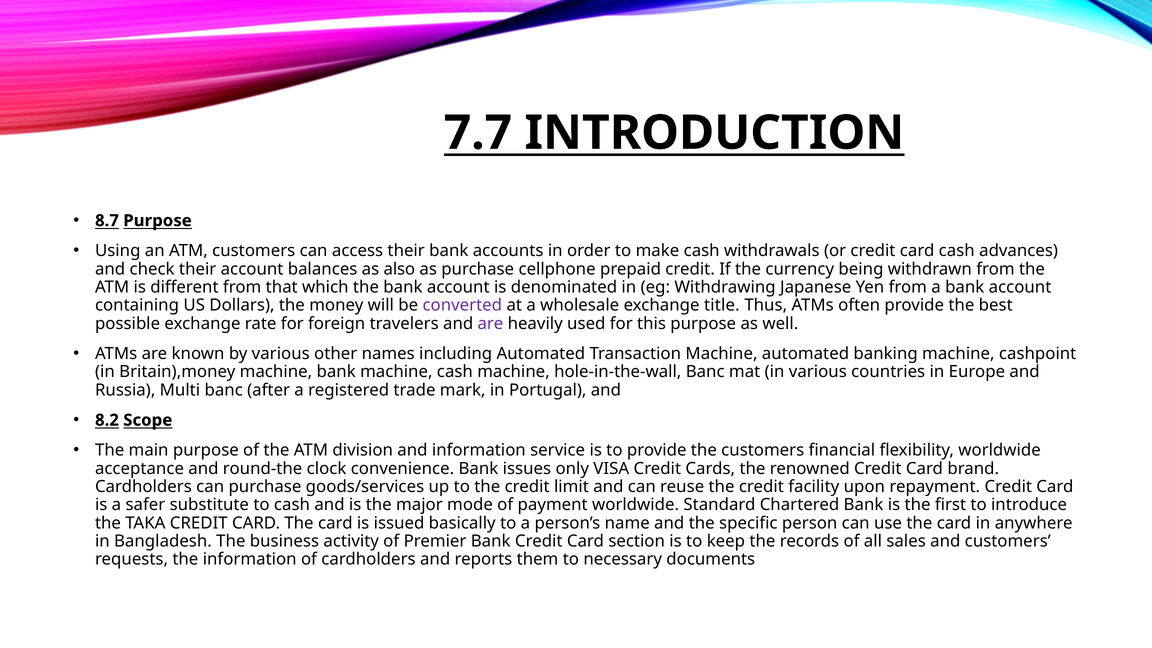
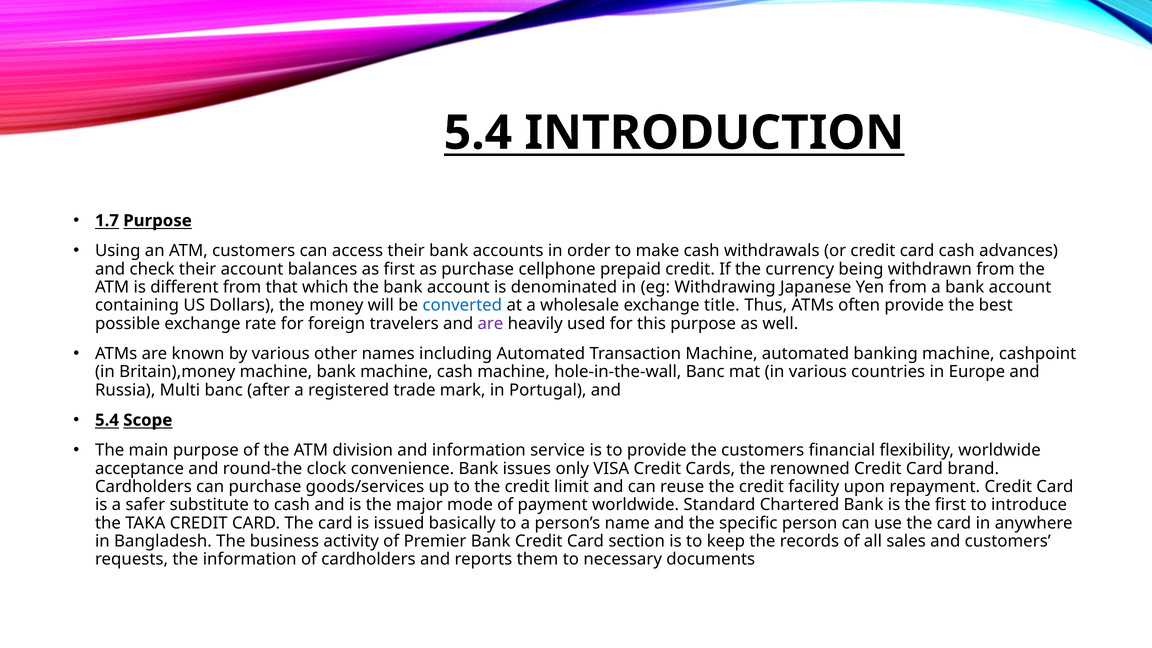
7.7: 7.7 -> 5.4 (478, 133)
8.7: 8.7 -> 1.7 (107, 221)
as also: also -> first (399, 269)
converted colour: purple -> blue (462, 305)
8.2: 8.2 -> 5.4 (107, 420)
